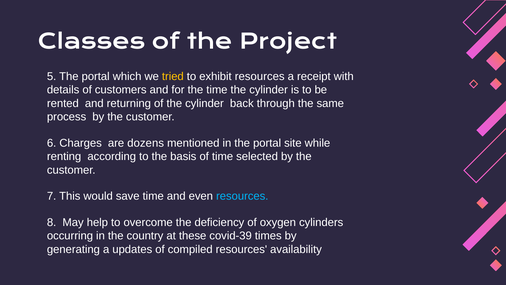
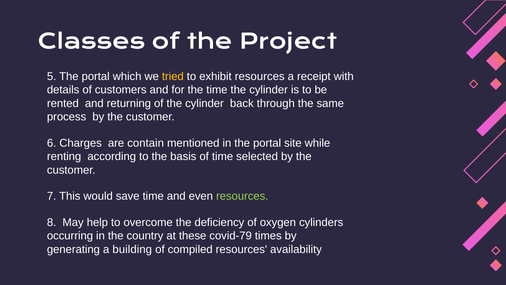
dozens: dozens -> contain (146, 143)
resources colour: light blue -> light green (242, 196)
covid-39: covid-39 -> covid-79 (231, 236)
updates: updates -> building (132, 249)
